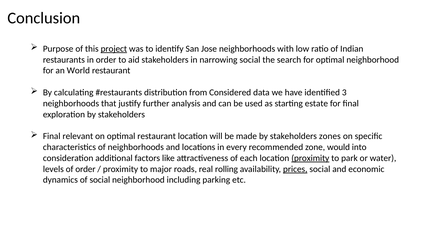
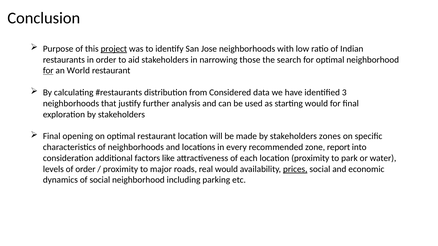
narrowing social: social -> those (250, 60)
for underline: none -> present (48, 71)
starting estate: estate -> would (316, 104)
relevant: relevant -> opening (78, 136)
would: would -> report (339, 147)
proximity underline: present -> none (310, 158)
real rolling: rolling -> would (226, 169)
